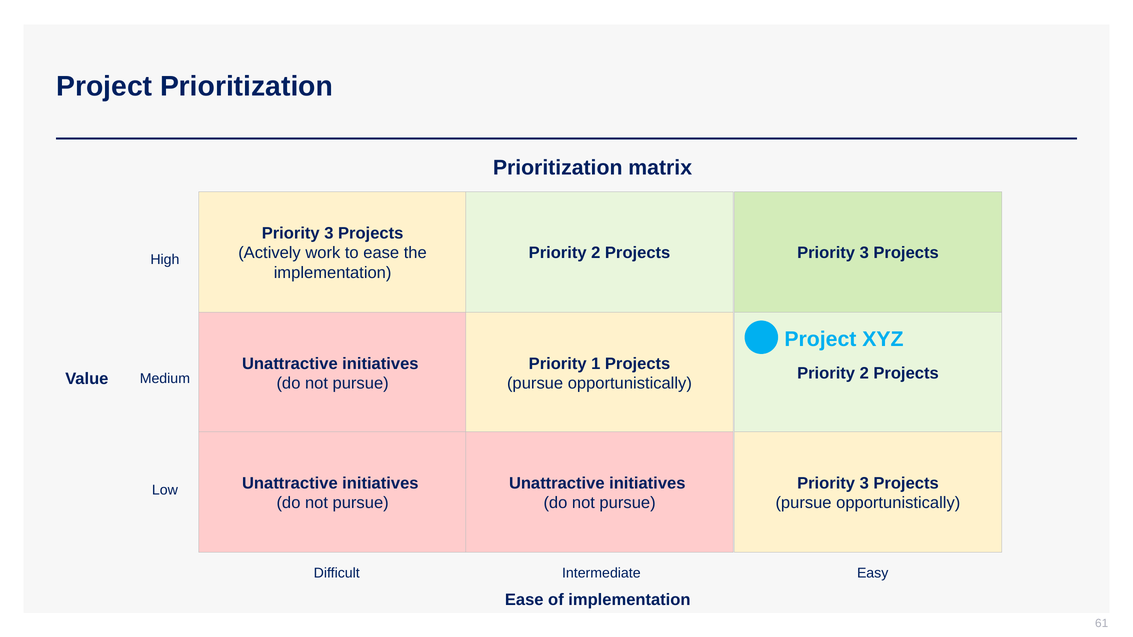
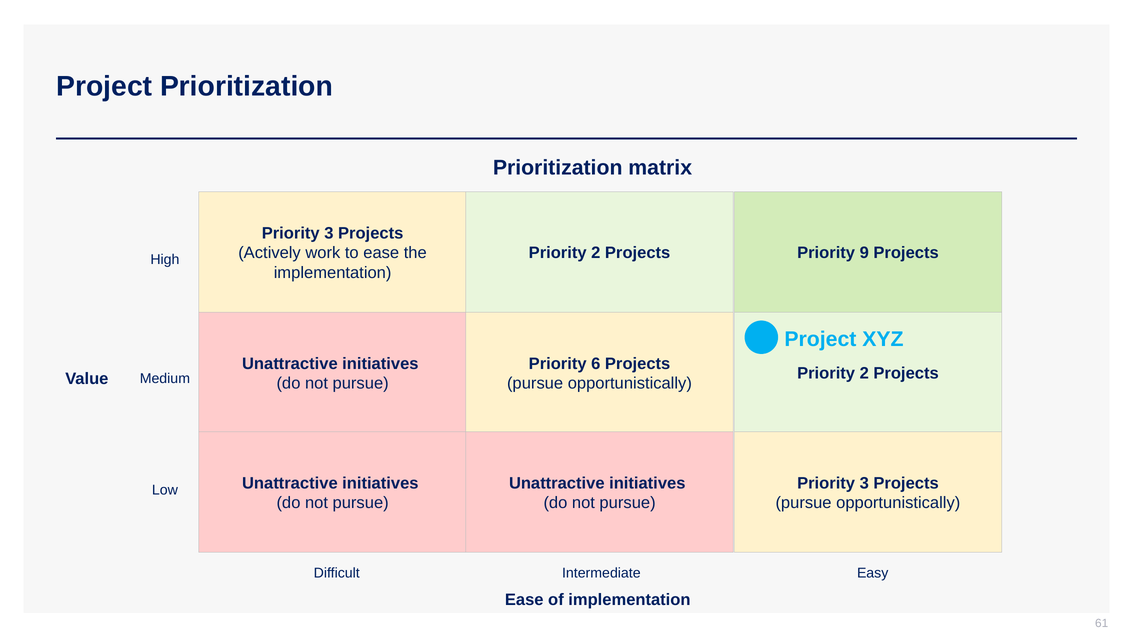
3: 3 -> 9 (864, 253)
1: 1 -> 6 (596, 364)
